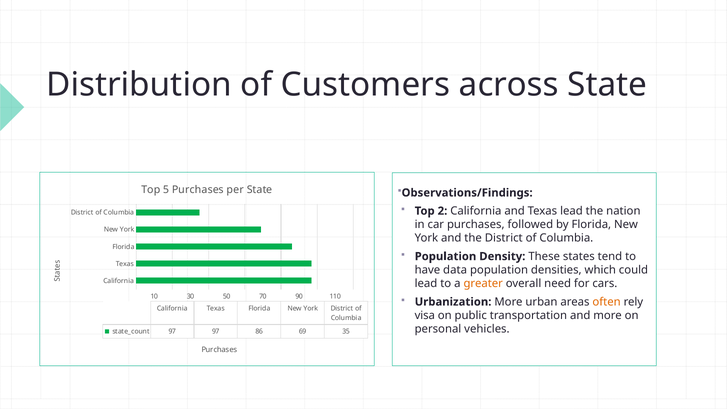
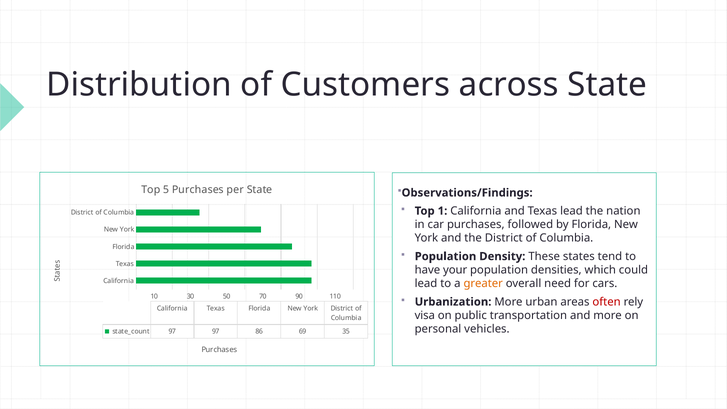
2: 2 -> 1 (443, 211)
data: data -> your (455, 270)
often colour: orange -> red (607, 302)
